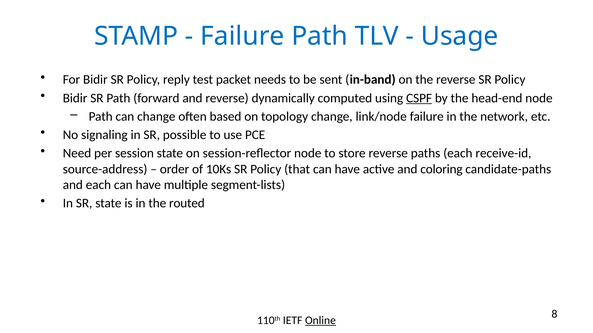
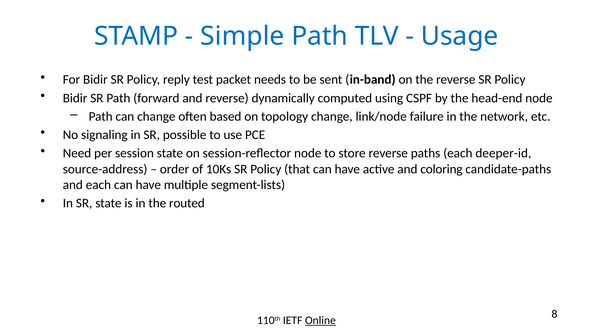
Failure: Failure -> Simple (242, 36)
CSPF underline: present -> none (419, 98)
receive-id: receive-id -> deeper-id (503, 154)
